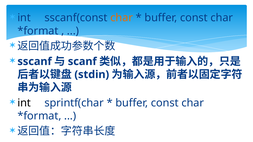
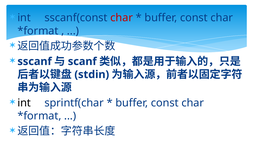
char colour: orange -> red (122, 18)
